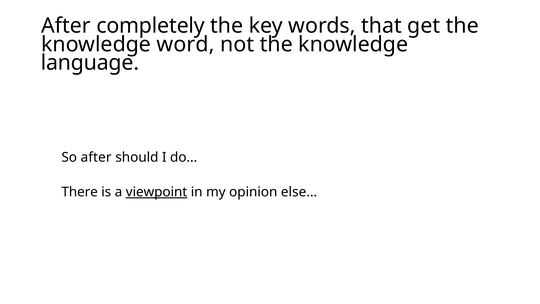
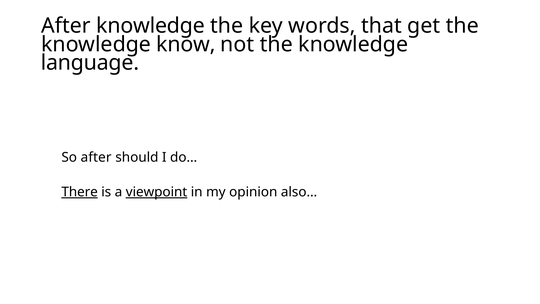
After completely: completely -> knowledge (151, 26)
word: word -> know (186, 44)
There underline: none -> present (80, 192)
else…: else… -> also… (299, 192)
